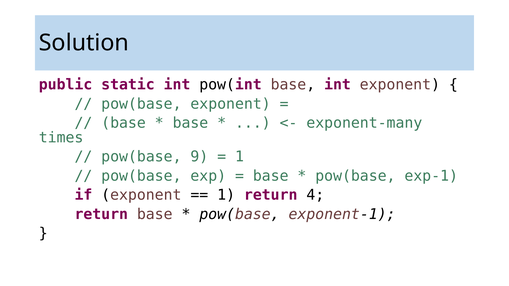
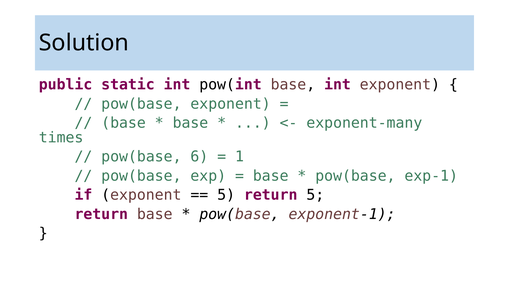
9: 9 -> 6 (199, 157)
1: 1 -> 5 (226, 195)
return 4: 4 -> 5 (315, 195)
